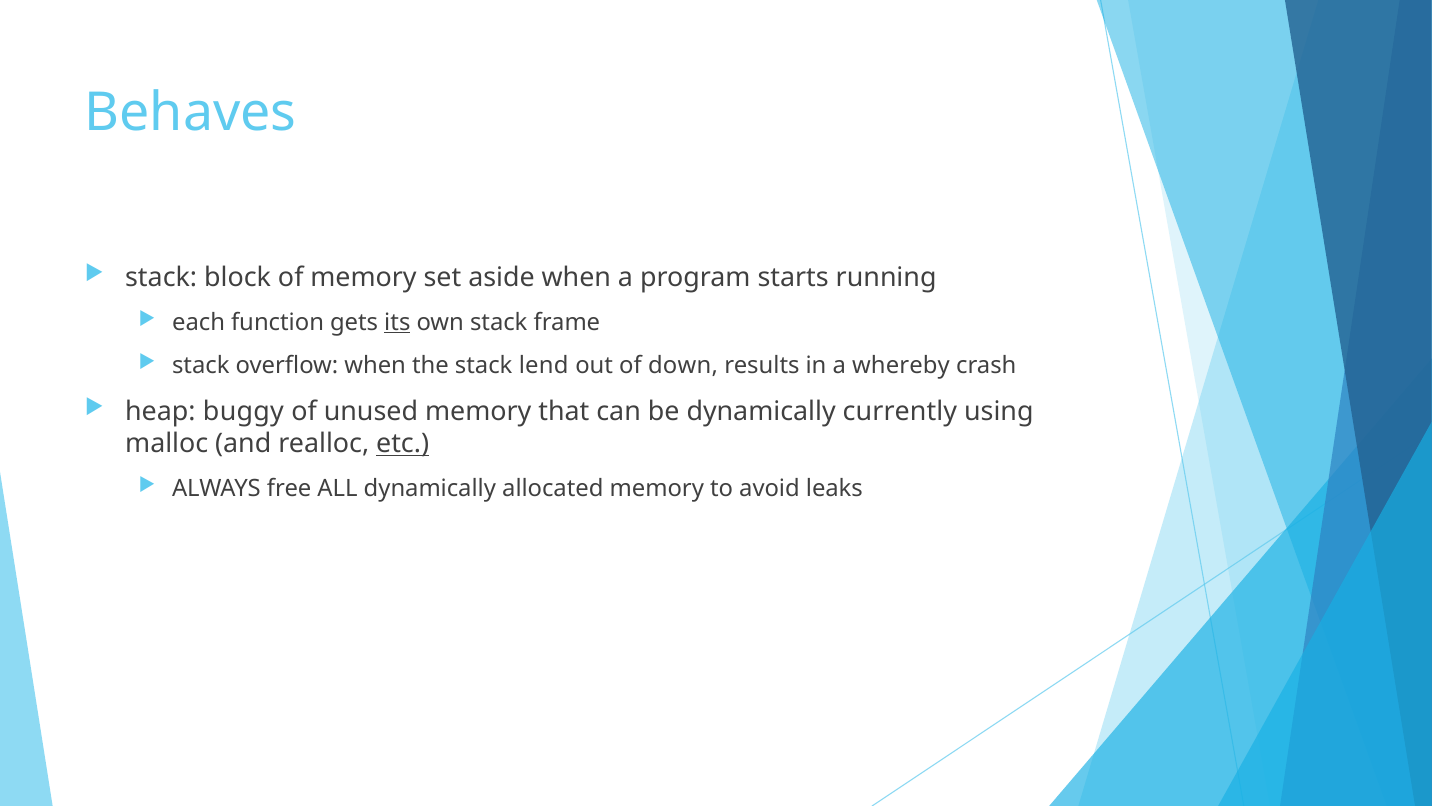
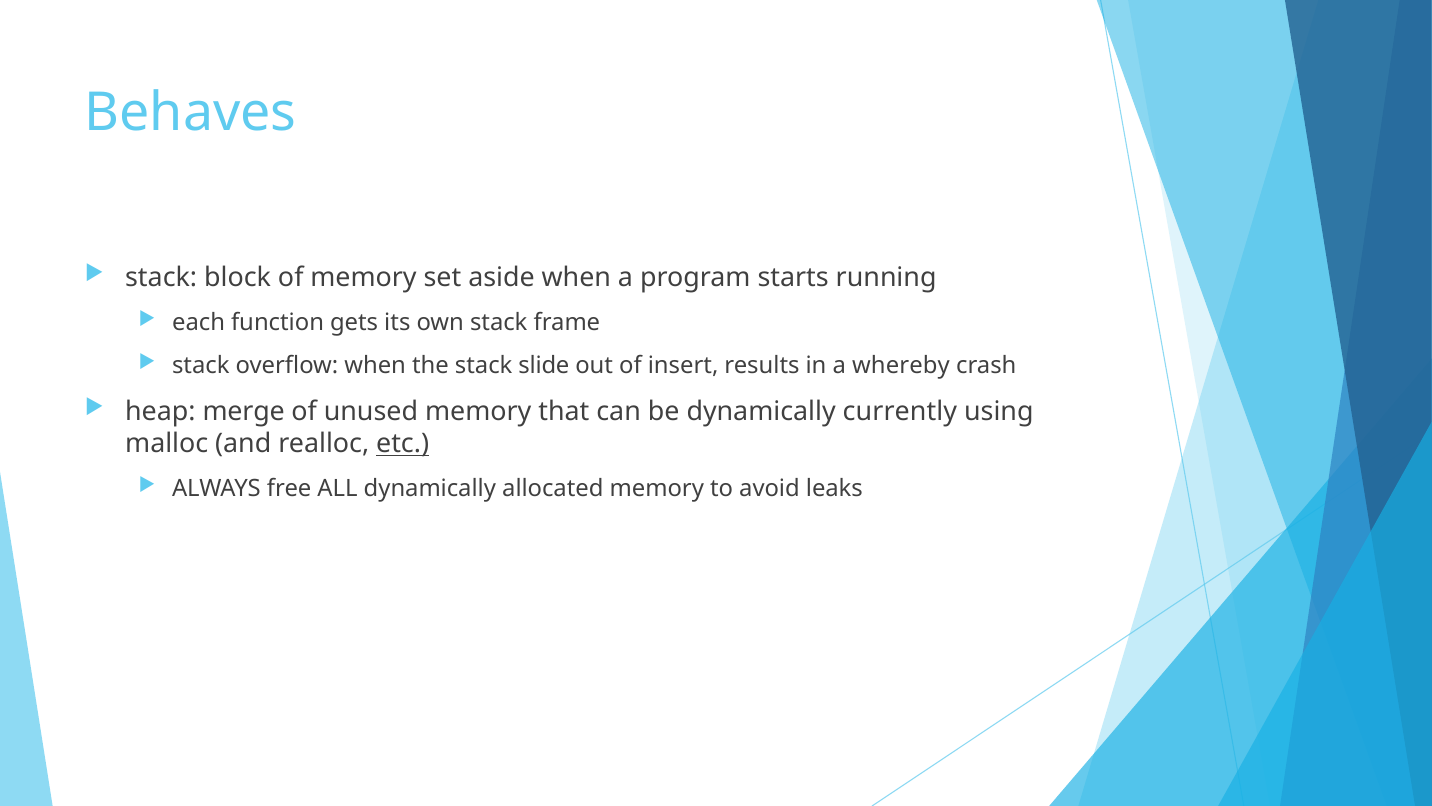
its underline: present -> none (397, 322)
lend: lend -> slide (544, 366)
down: down -> insert (683, 366)
buggy: buggy -> merge (244, 411)
